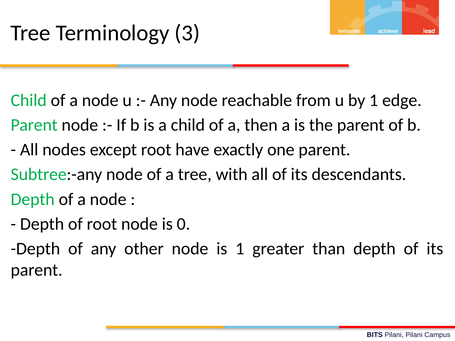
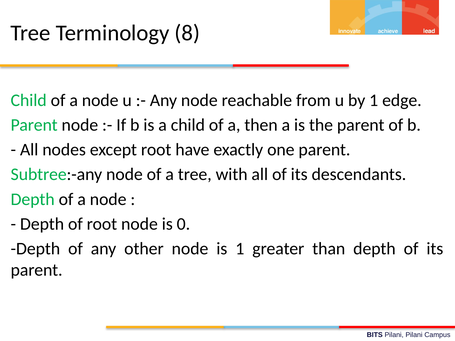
3: 3 -> 8 (187, 33)
